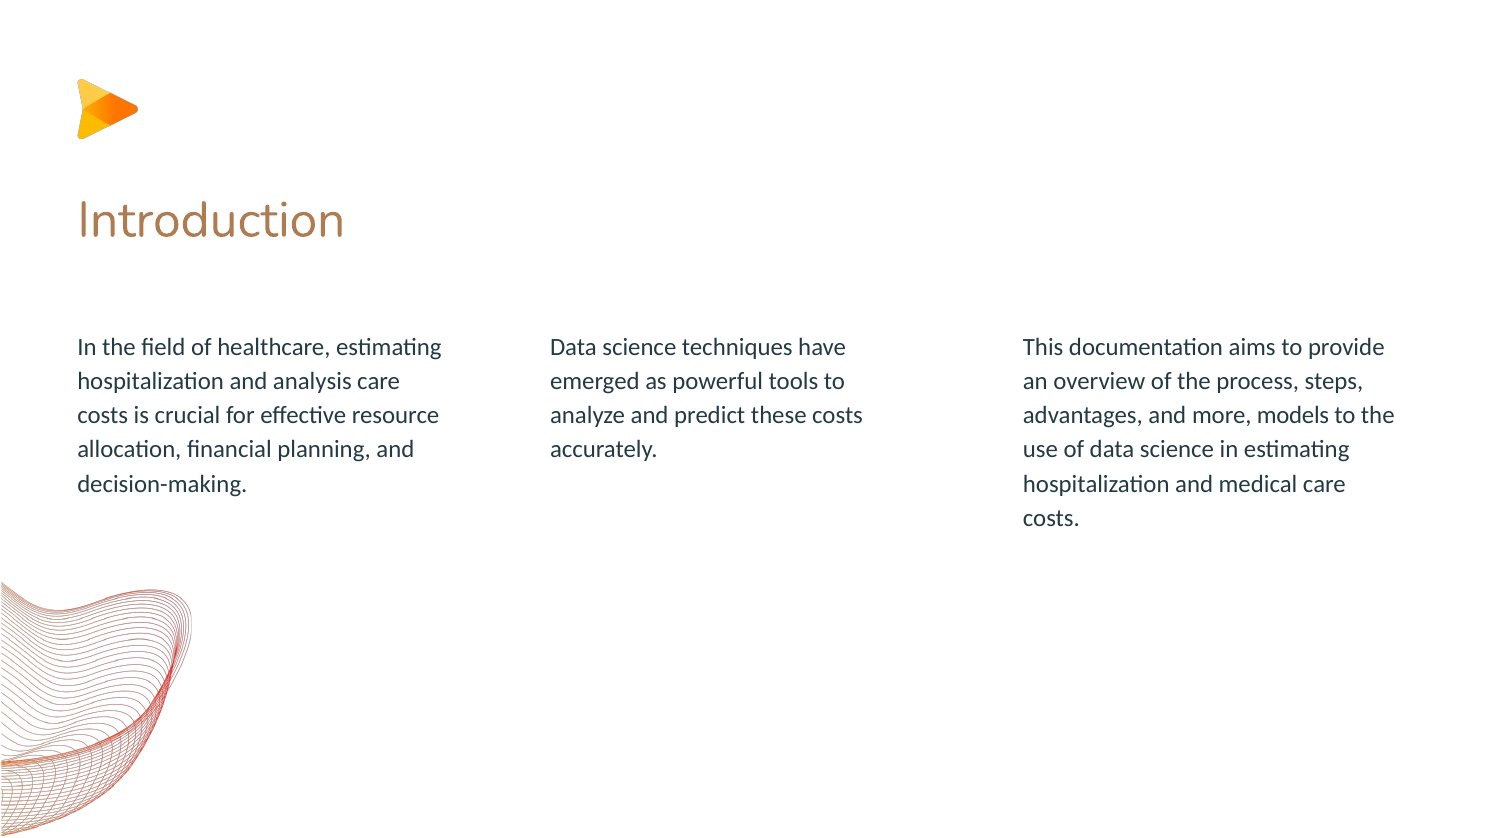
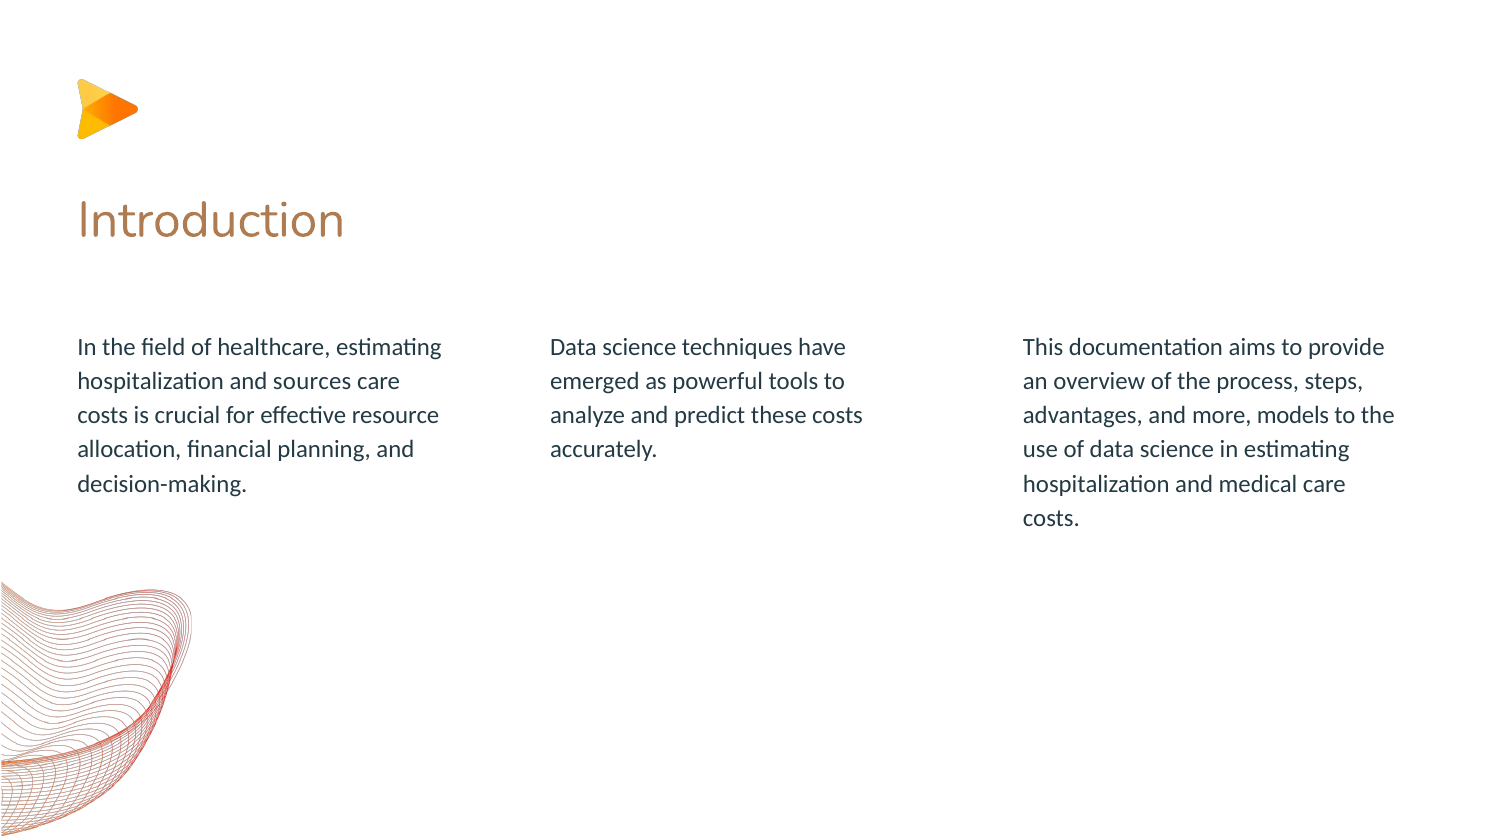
analysis: analysis -> sources (312, 381)
